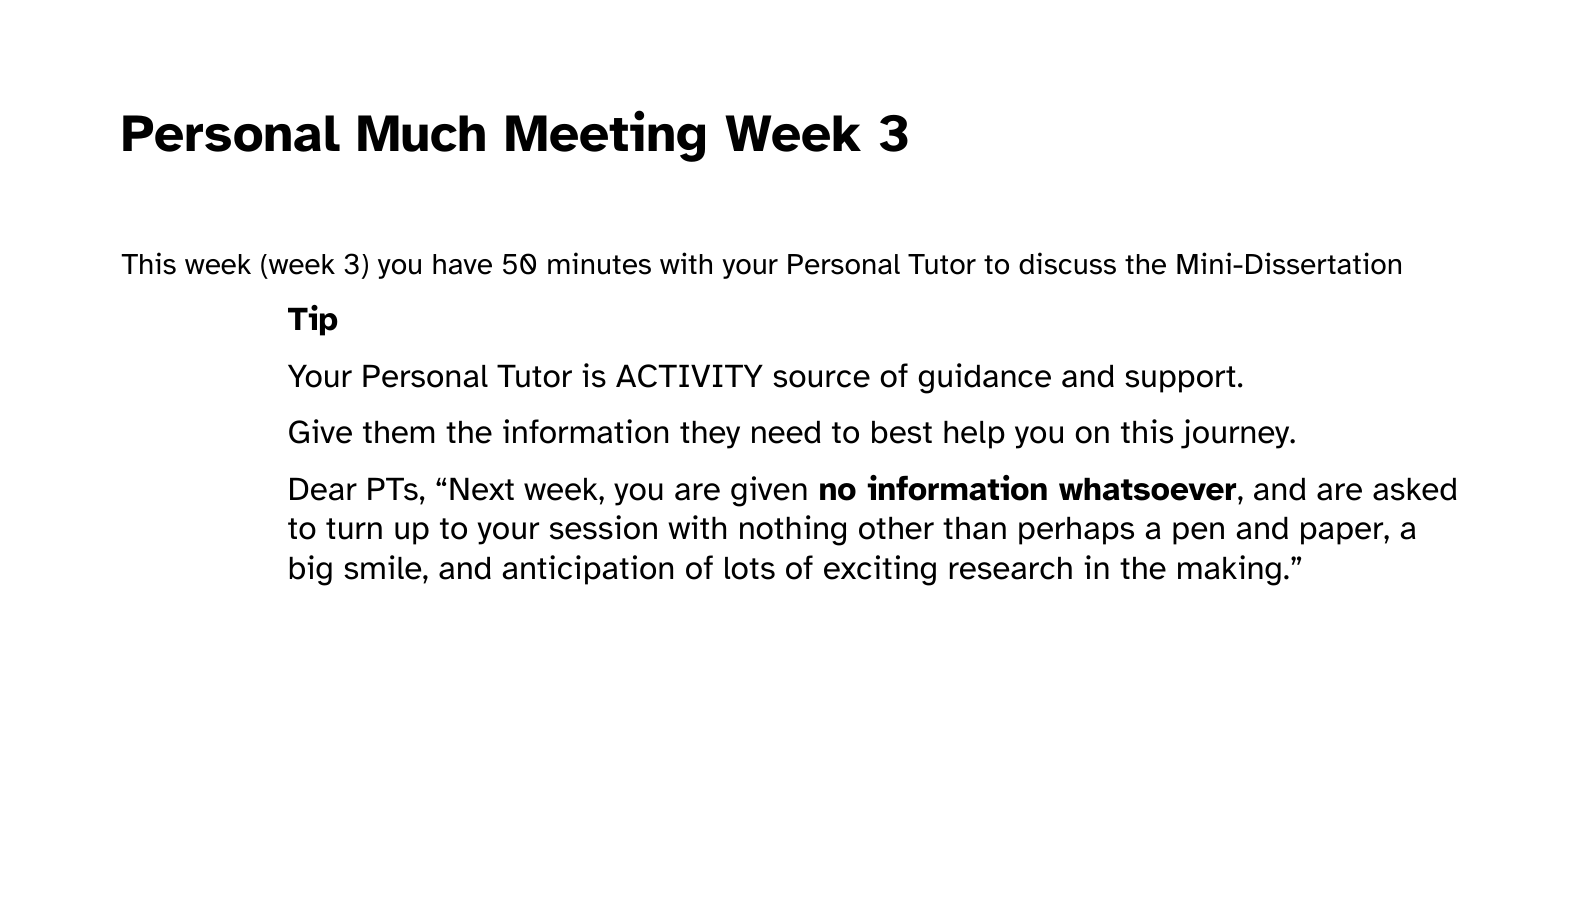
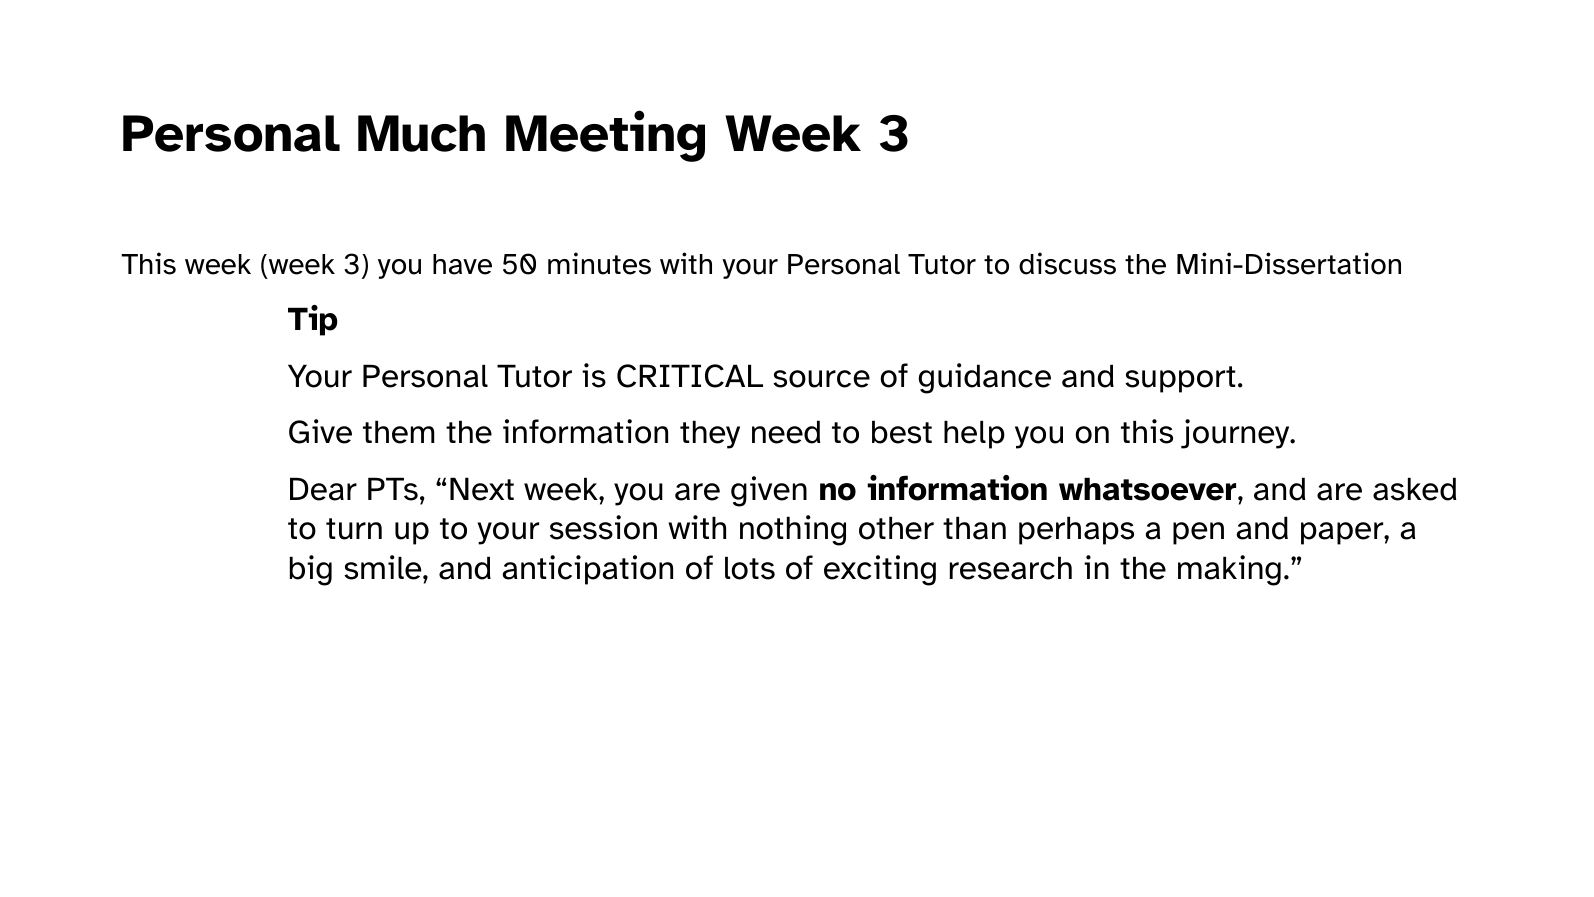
ACTIVITY: ACTIVITY -> CRITICAL (690, 376)
